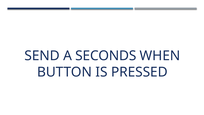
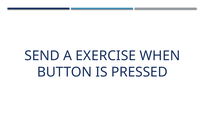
SECONDS: SECONDS -> EXERCISE (106, 56)
